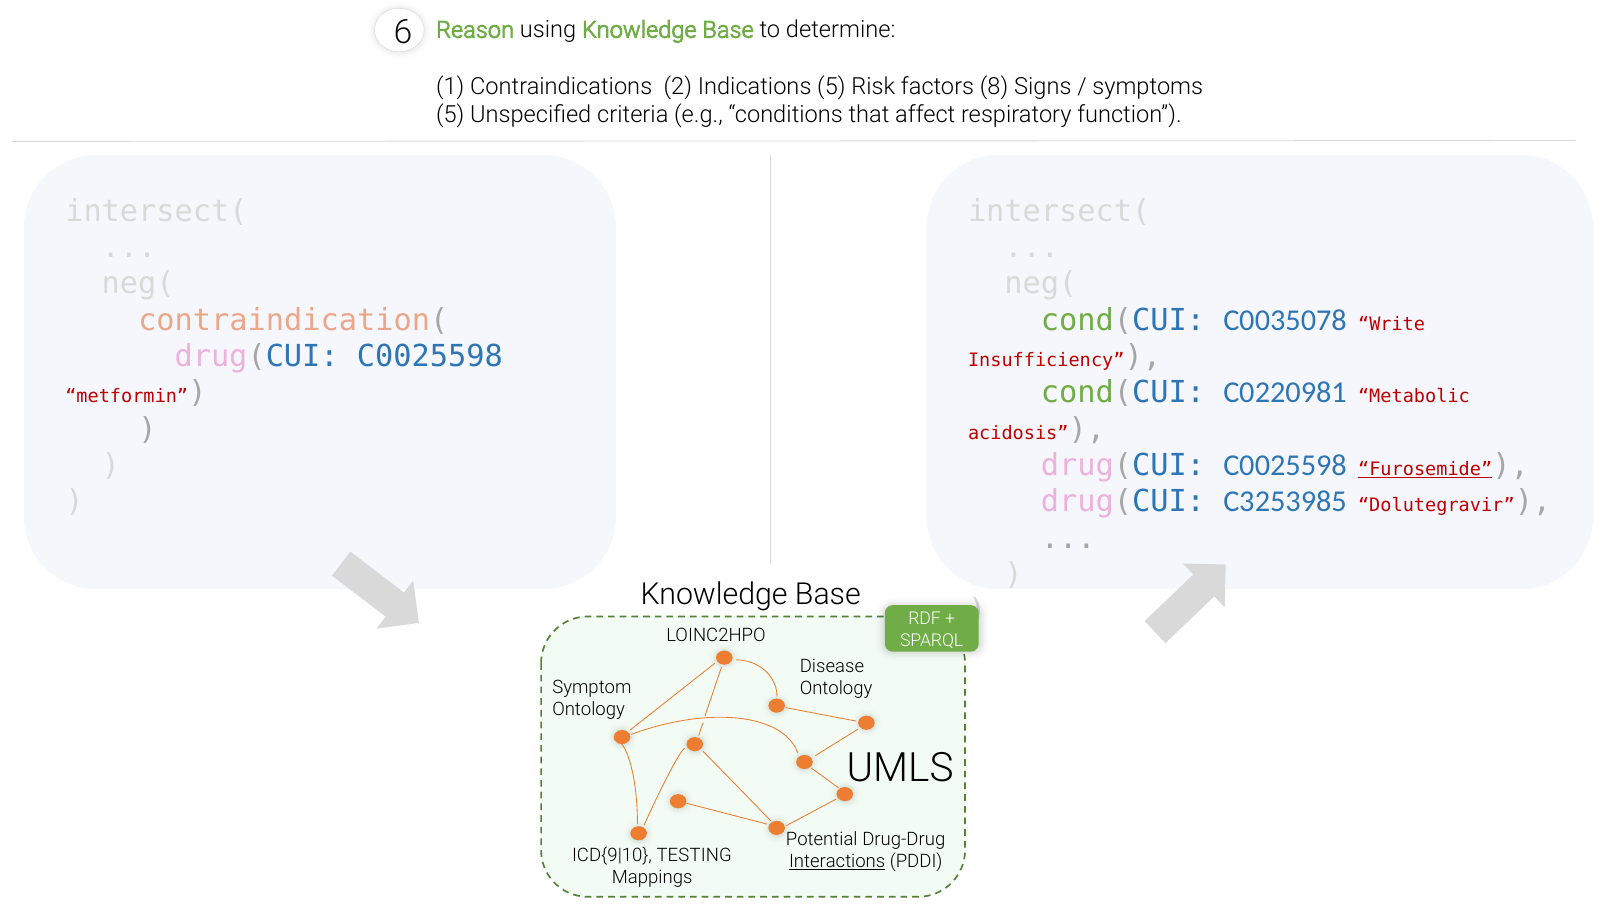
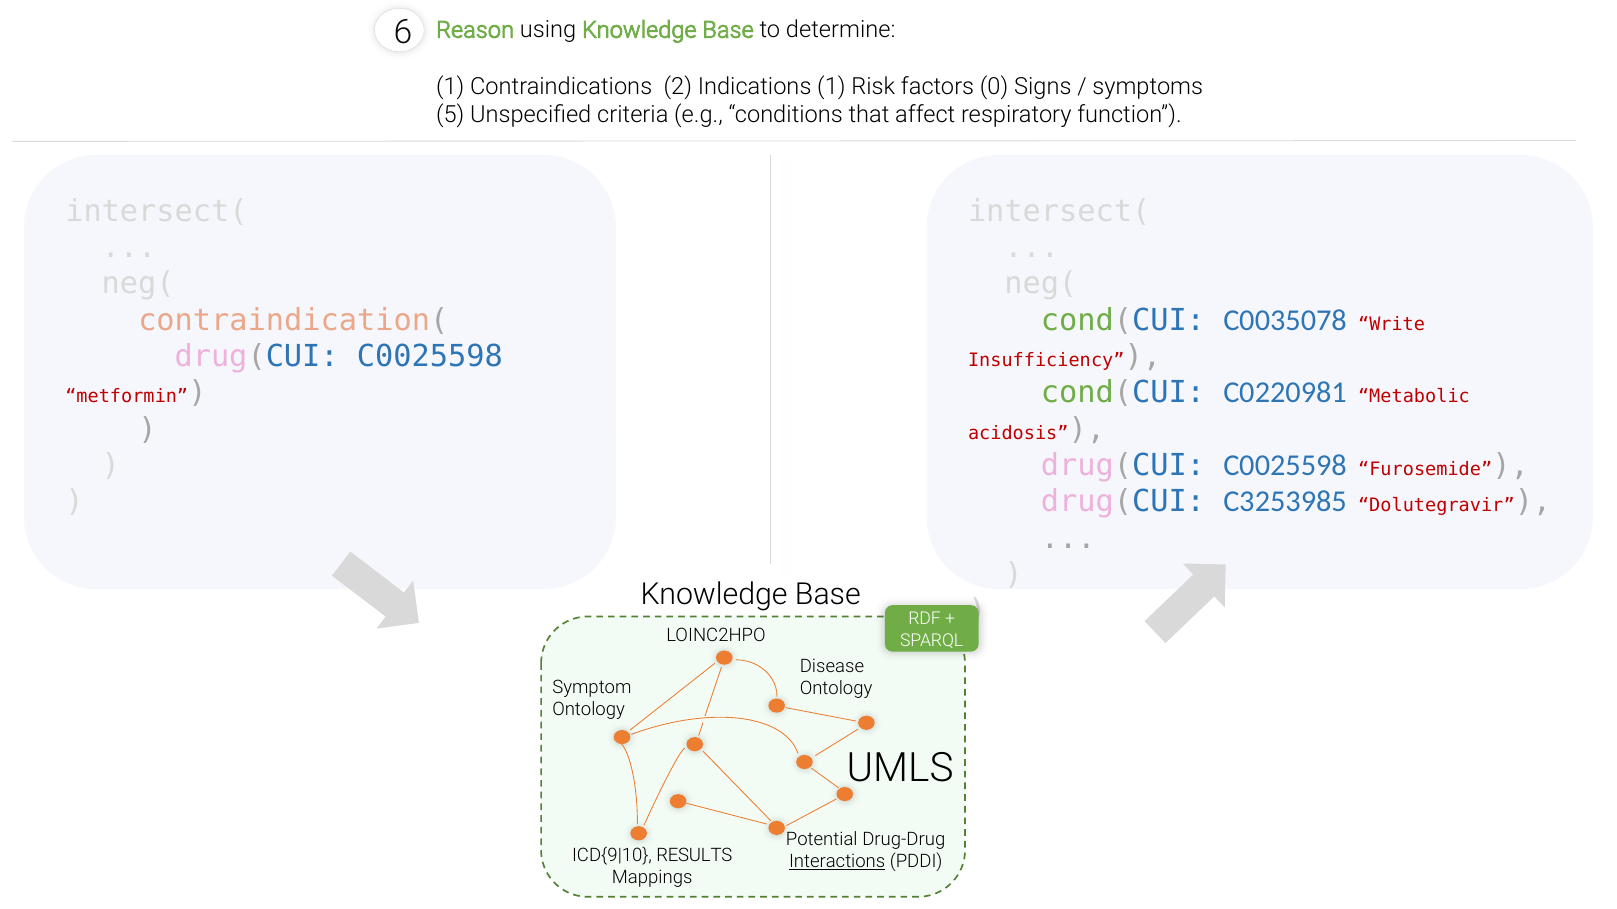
Indications 5: 5 -> 1 (831, 87)
8: 8 -> 0 (994, 87)
Furosemide underline: present -> none (1425, 470)
TESTING: TESTING -> RESULTS (694, 856)
